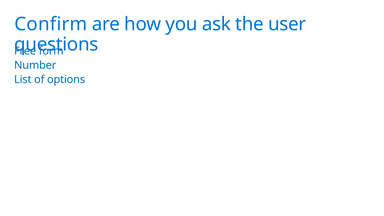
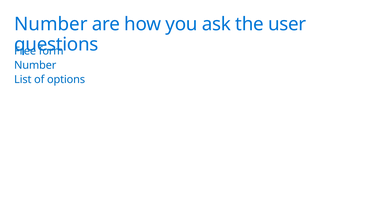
Confirm: Confirm -> Number (51, 24)
